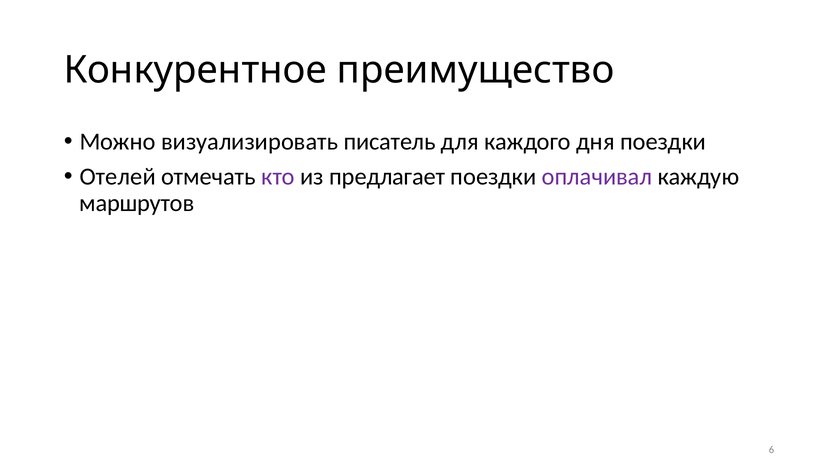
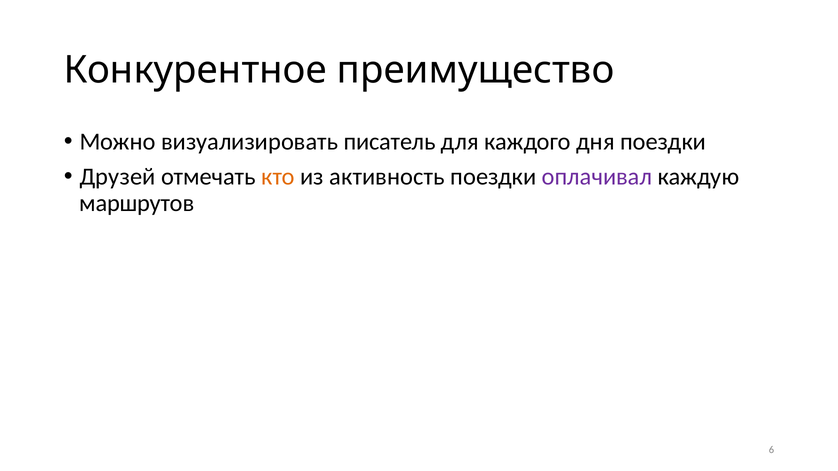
Отелей: Отелей -> Друзей (118, 177)
кто colour: purple -> orange (278, 177)
предлагает: предлагает -> активность (387, 177)
